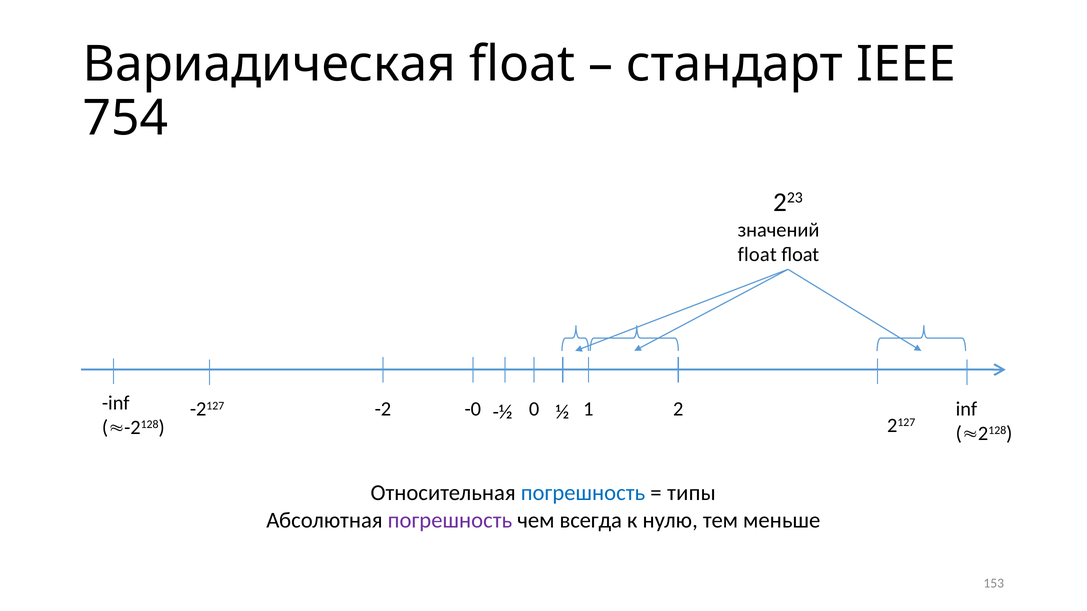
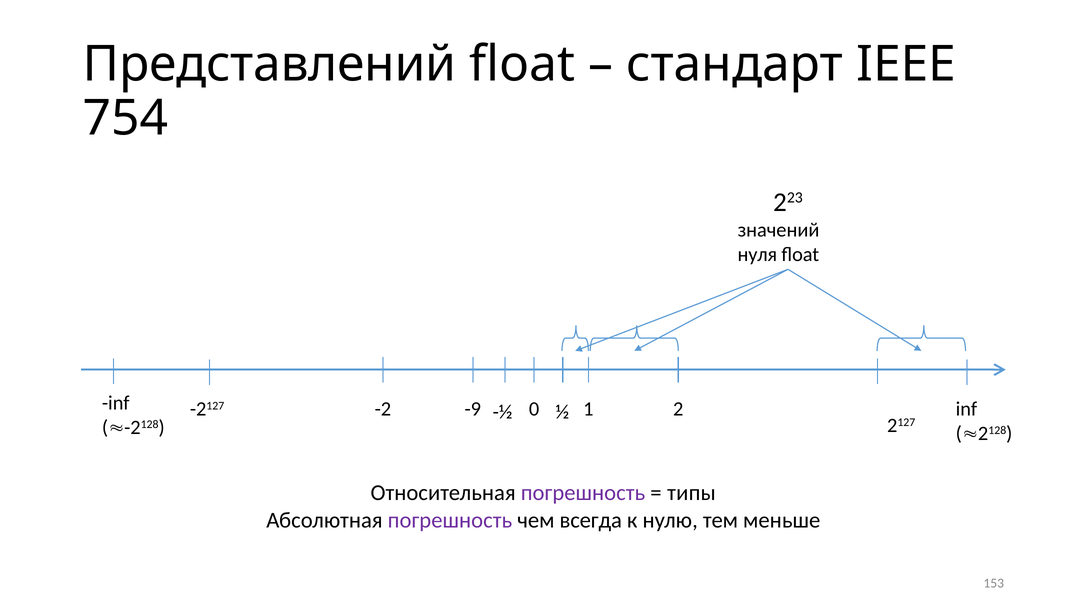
Вариадическая: Вариадическая -> Представлений (270, 64)
float: float -> нуля (757, 255)
-0: -0 -> -9 (473, 409)
погрешность colour: blue -> purple (583, 493)
